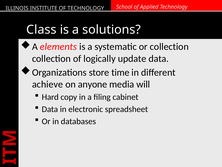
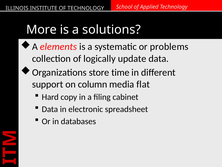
Class: Class -> More (42, 30)
or collection: collection -> problems (169, 47)
achieve: achieve -> support (48, 84)
anyone: anyone -> column (93, 84)
will: will -> flat (143, 84)
